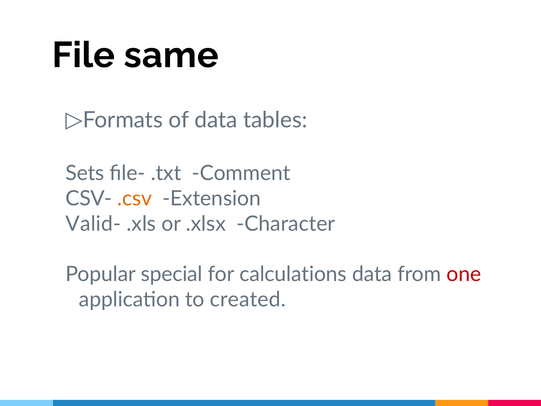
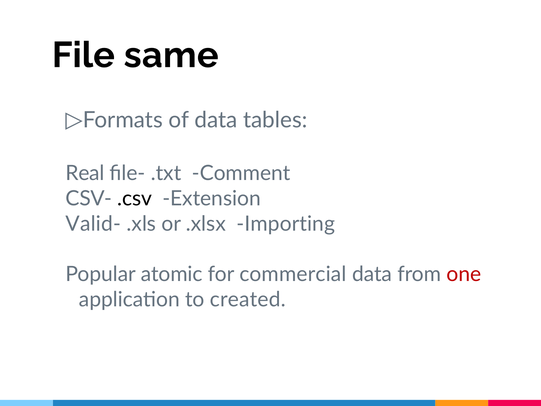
Sets: Sets -> Real (85, 173)
.csv colour: orange -> black (135, 198)
Character: Character -> Importing (286, 224)
special: special -> atomic (172, 274)
calculations: calculations -> commercial (293, 274)
